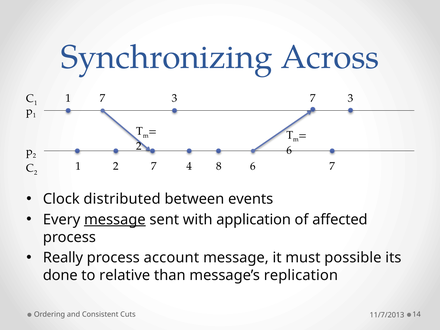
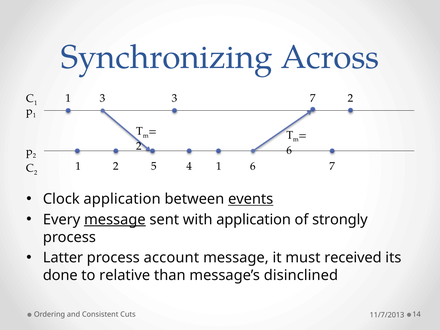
1 7: 7 -> 3 (103, 98)
3: 3 -> 2 (351, 98)
2 7: 7 -> 5 (154, 166)
4 8: 8 -> 1 (219, 166)
Clock distributed: distributed -> application (122, 199)
events underline: none -> present (251, 199)
affected: affected -> strongly (340, 220)
Really: Really -> Latter (63, 258)
possible: possible -> received (353, 258)
replication: replication -> disinclined (301, 275)
